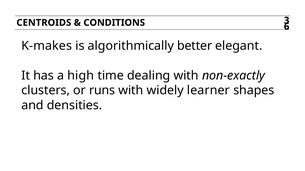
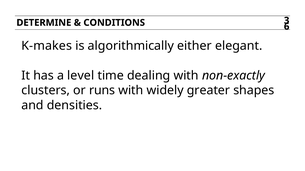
CENTROIDS: CENTROIDS -> DETERMINE (44, 23)
better: better -> either (195, 46)
high: high -> level (81, 76)
learner: learner -> greater (208, 90)
